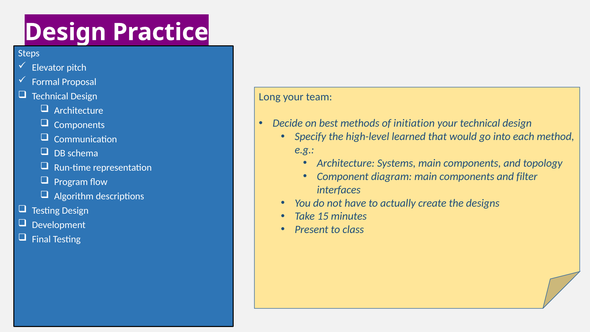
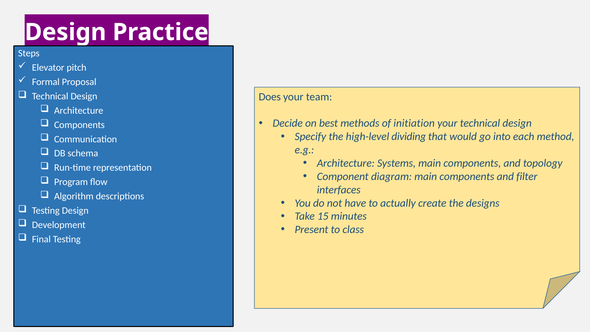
Long: Long -> Does (270, 97)
learned: learned -> dividing (409, 137)
